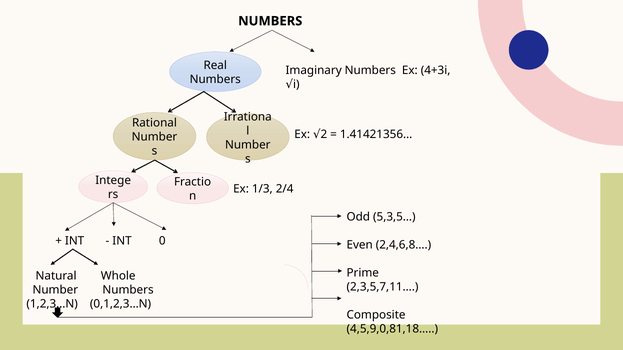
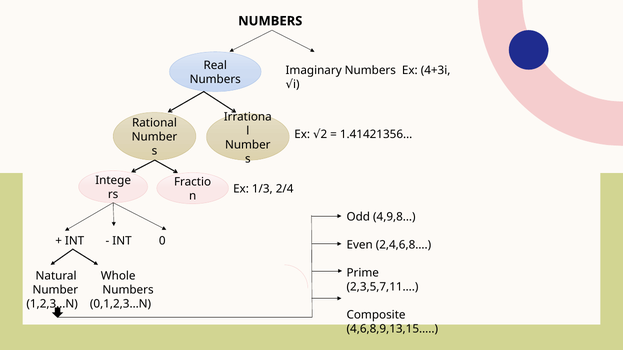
5,3,5…: 5,3,5… -> 4,9,8… (394, 217)
4,5,9,0,81,18…: 4,5,9,0,81,18… -> 4,6,8,9,13,15… (392, 329)
